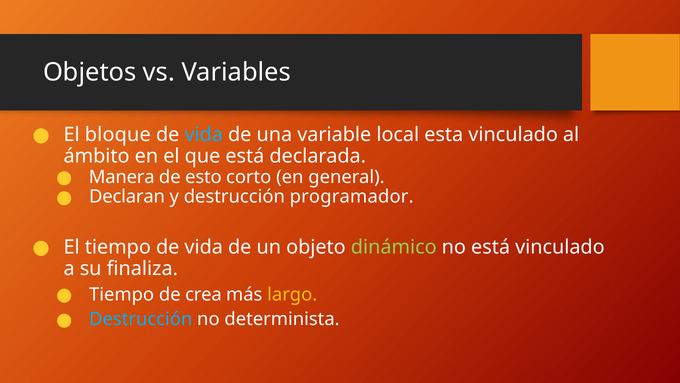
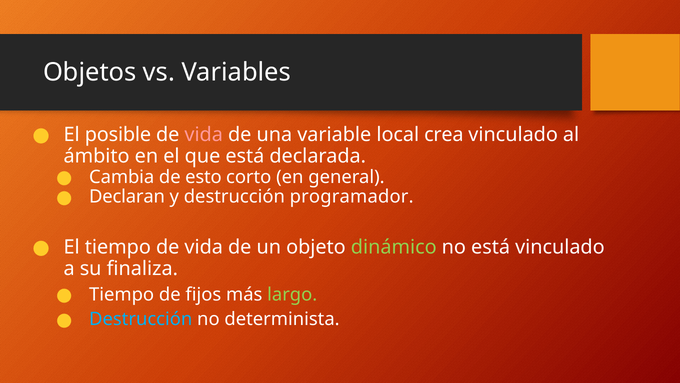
bloque: bloque -> posible (118, 135)
vida colour: light blue -> pink (204, 135)
esta: esta -> crea (444, 135)
Manera: Manera -> Cambia (122, 177)
crea: crea -> fijos (203, 294)
largo colour: yellow -> light green (292, 294)
